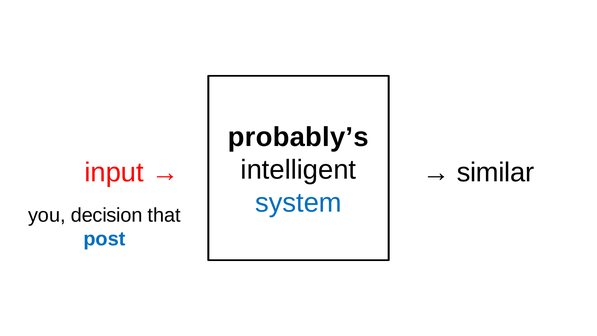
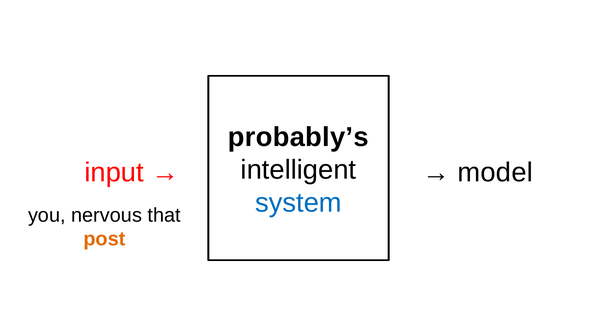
similar: similar -> model (495, 172)
decision: decision -> nervous (107, 215)
post colour: blue -> orange (104, 239)
